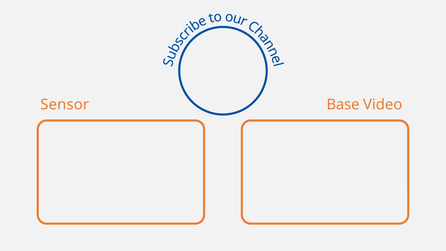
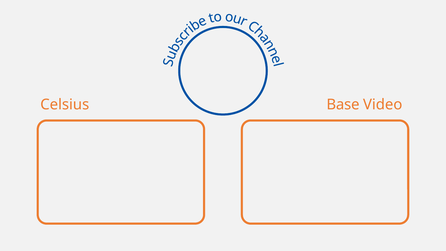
Sensor: Sensor -> Celsius (65, 105)
